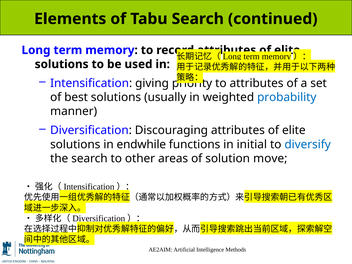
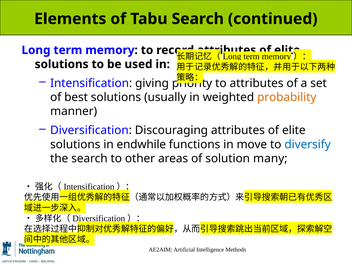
probability colour: blue -> orange (287, 97)
initial: initial -> move (252, 144)
move: move -> many (270, 158)
